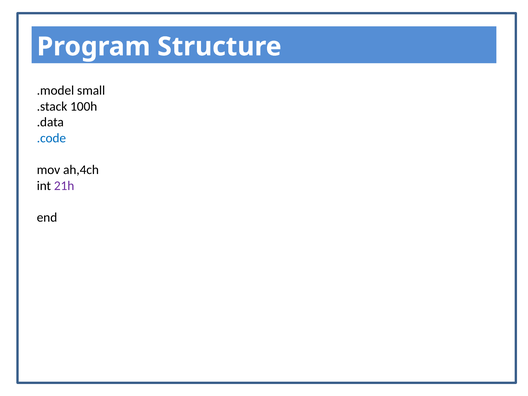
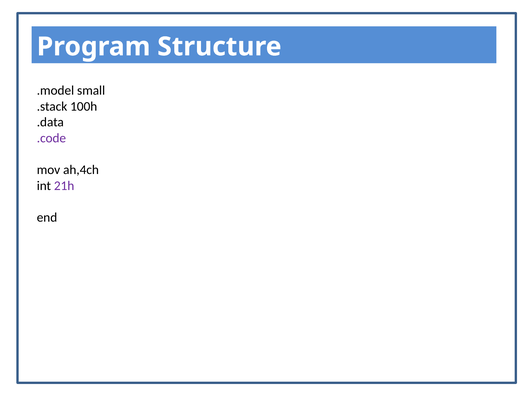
.code colour: blue -> purple (51, 138)
